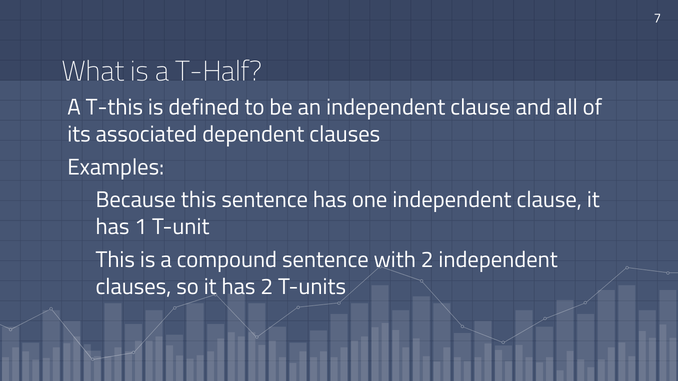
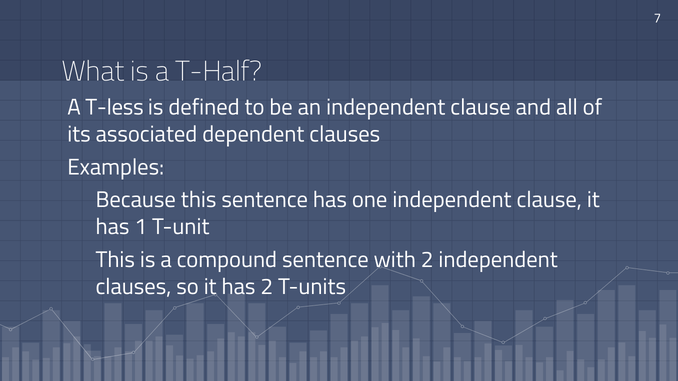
T-this: T-this -> T-less (114, 107)
